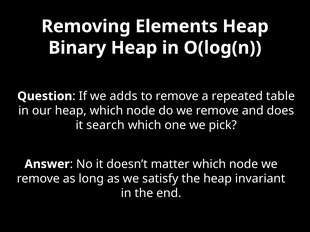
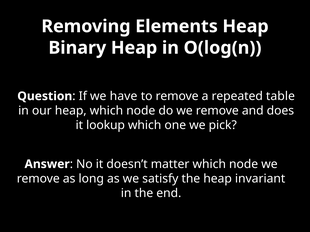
adds: adds -> have (124, 96)
search: search -> lookup (106, 125)
